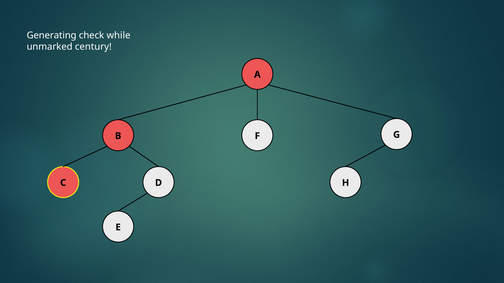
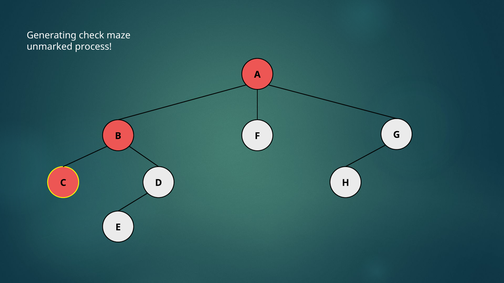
while: while -> maze (119, 35)
century: century -> process (93, 47)
